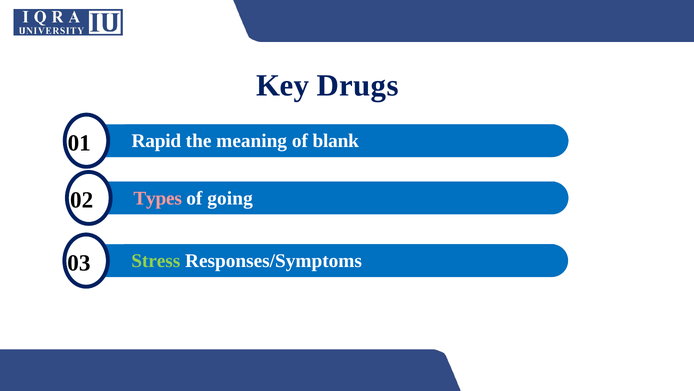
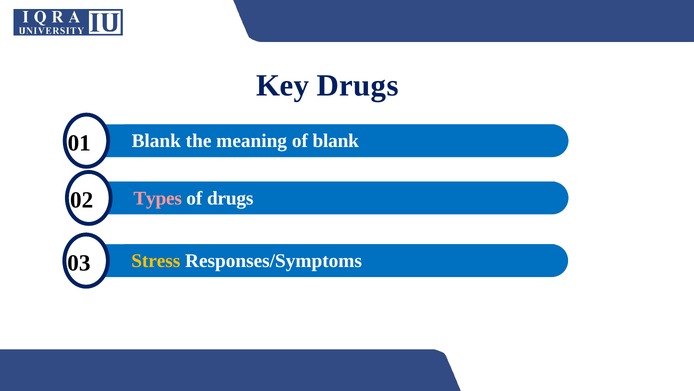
01 Rapid: Rapid -> Blank (156, 141)
of going: going -> drugs (230, 198)
Stress colour: light green -> yellow (156, 260)
